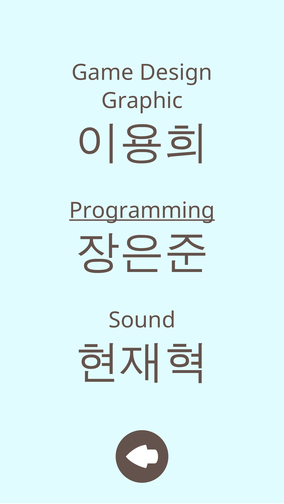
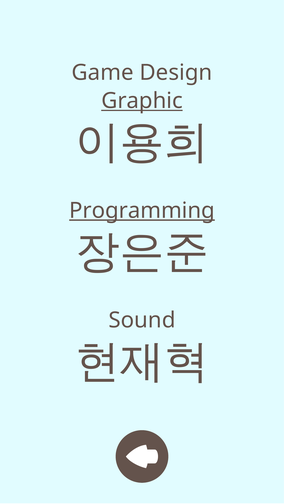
Graphic underline: none -> present (142, 101)
